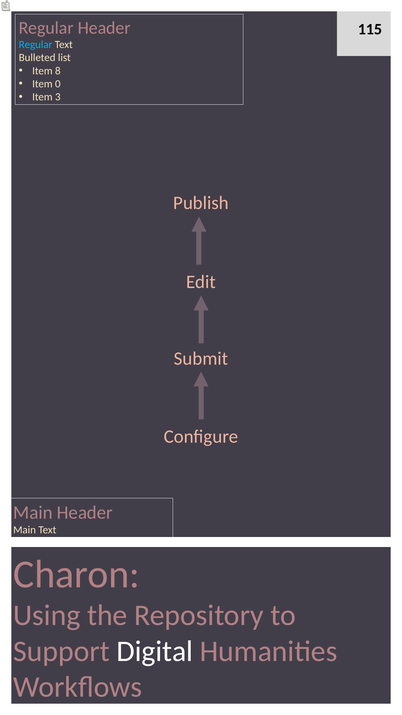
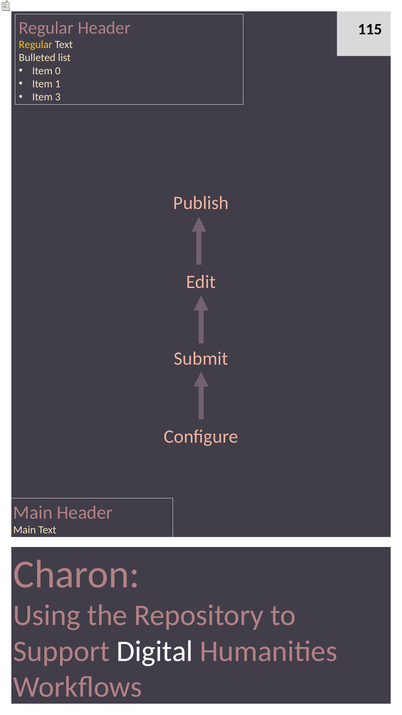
Regular colour: light blue -> yellow (36, 45)
8: 8 -> 0 (58, 71)
0: 0 -> 1 (58, 84)
